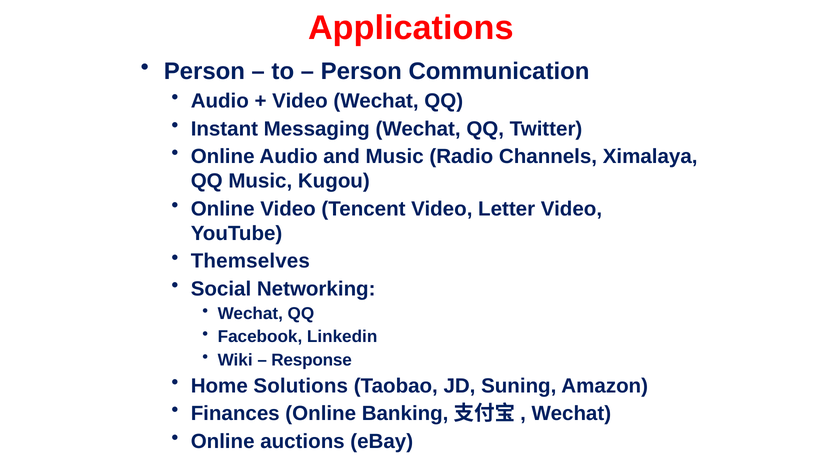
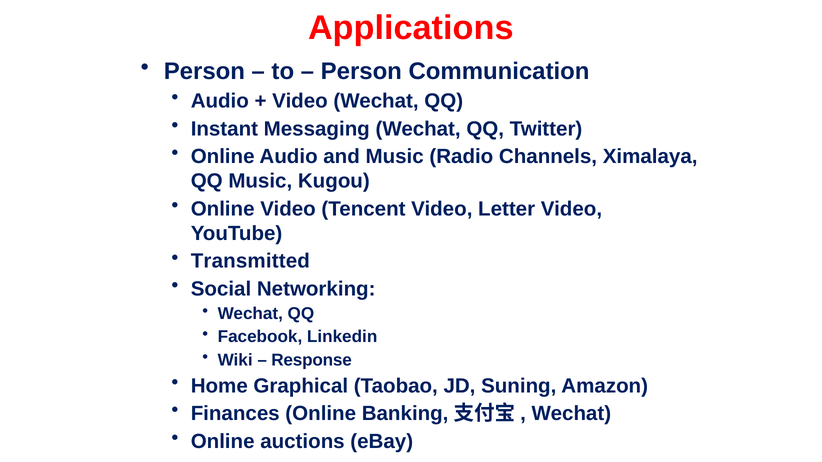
Themselves: Themselves -> Transmitted (250, 261)
Solutions: Solutions -> Graphical (301, 386)
